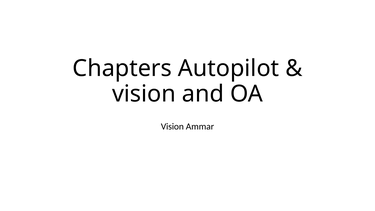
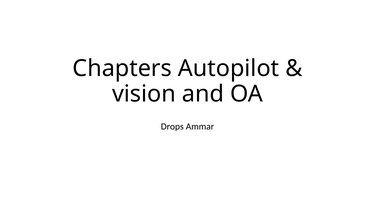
Vision: Vision -> Drops (172, 126)
